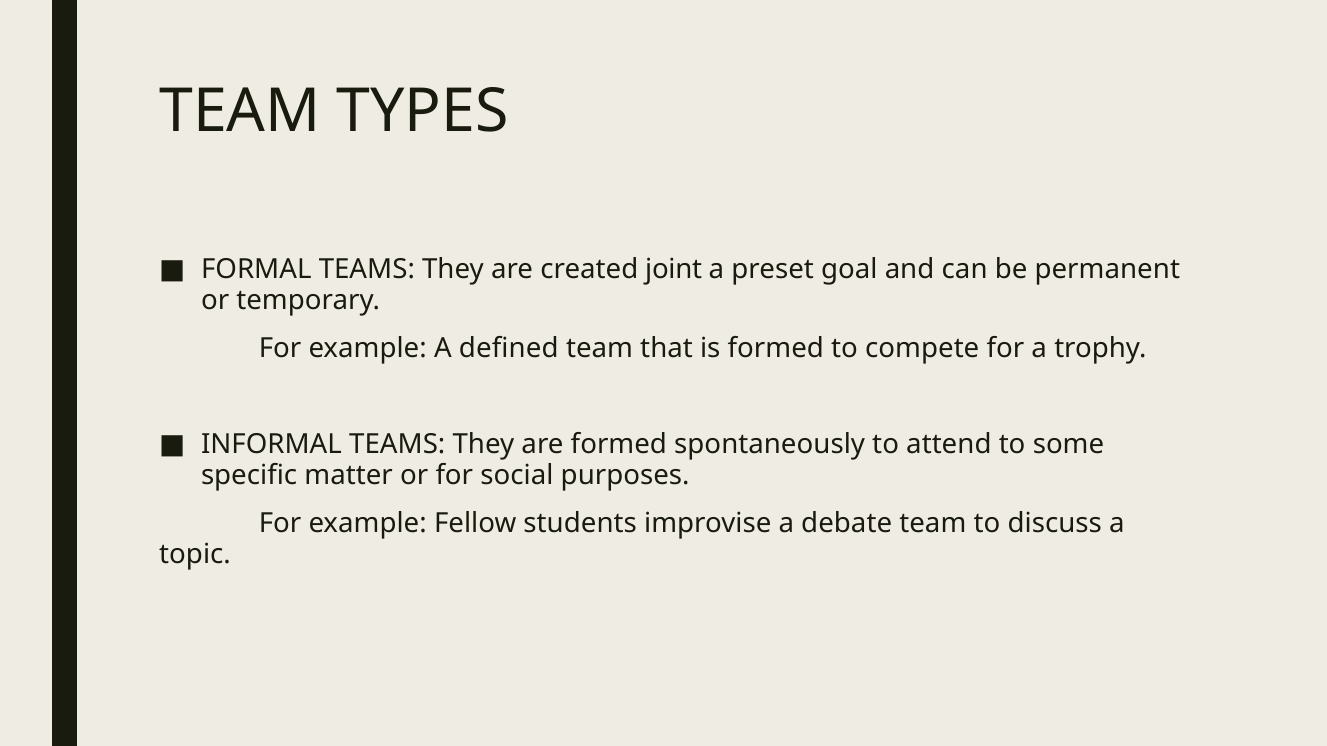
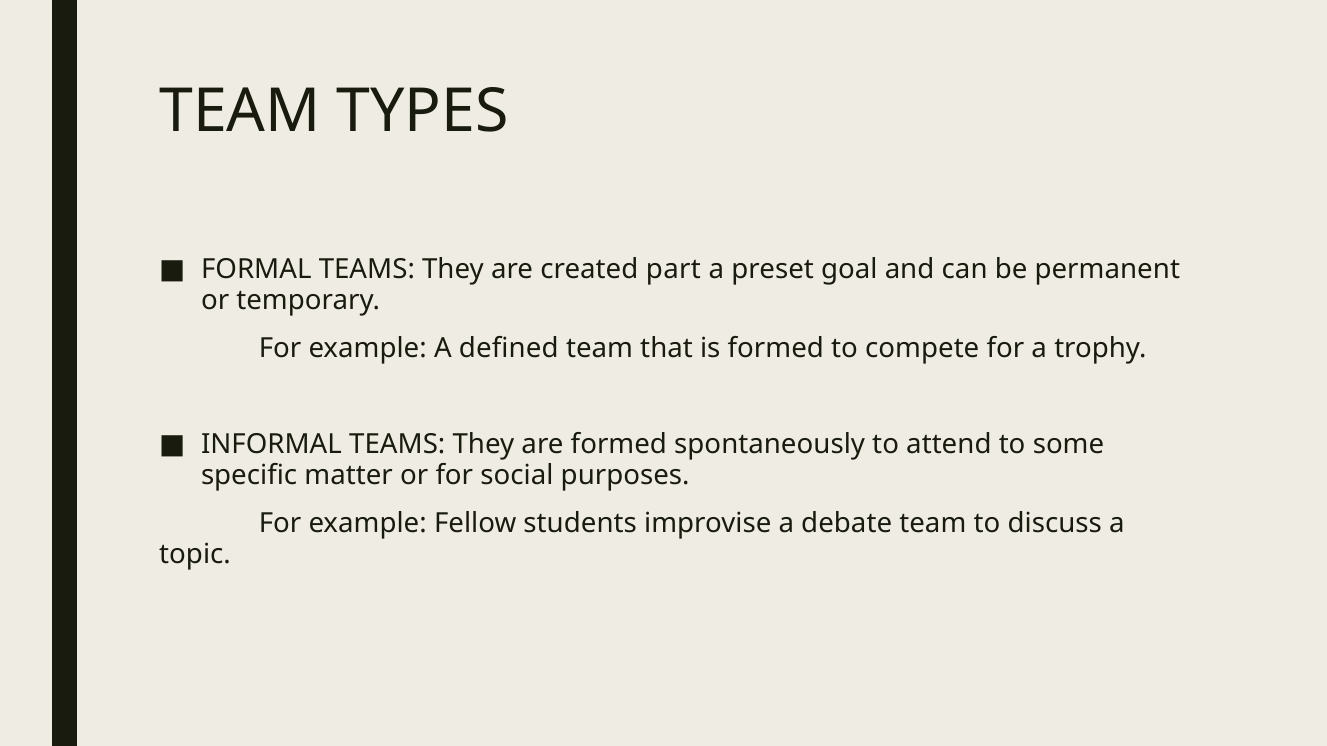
joint: joint -> part (673, 270)
